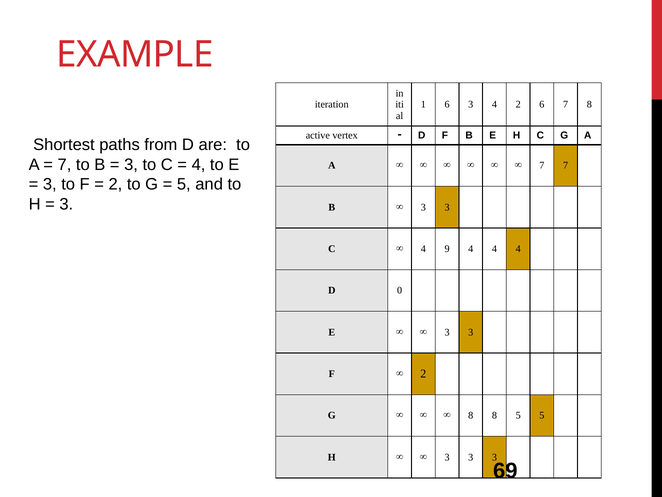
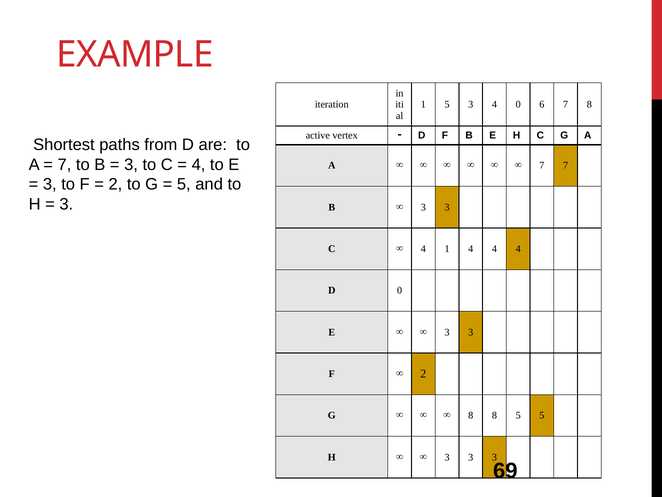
1 6: 6 -> 5 (447, 104)
4 2: 2 -> 0 (518, 104)
4 9: 9 -> 1 (447, 249)
